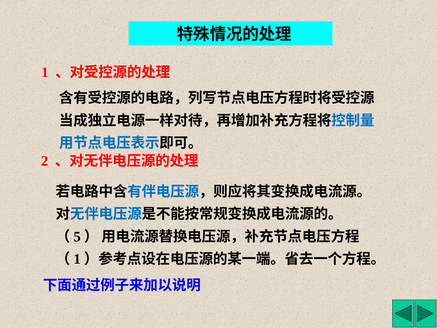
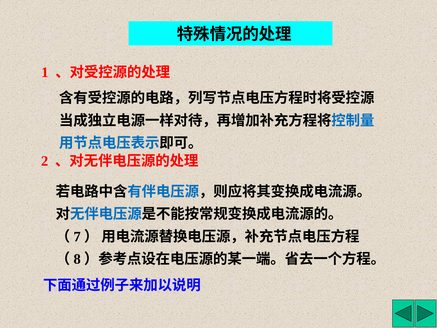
5: 5 -> 7 (77, 236)
1: 1 -> 8 (77, 259)
